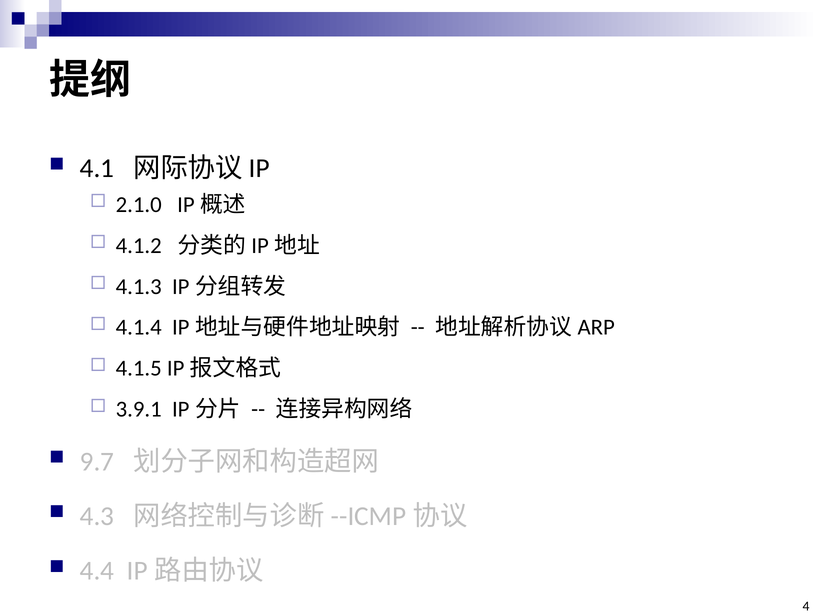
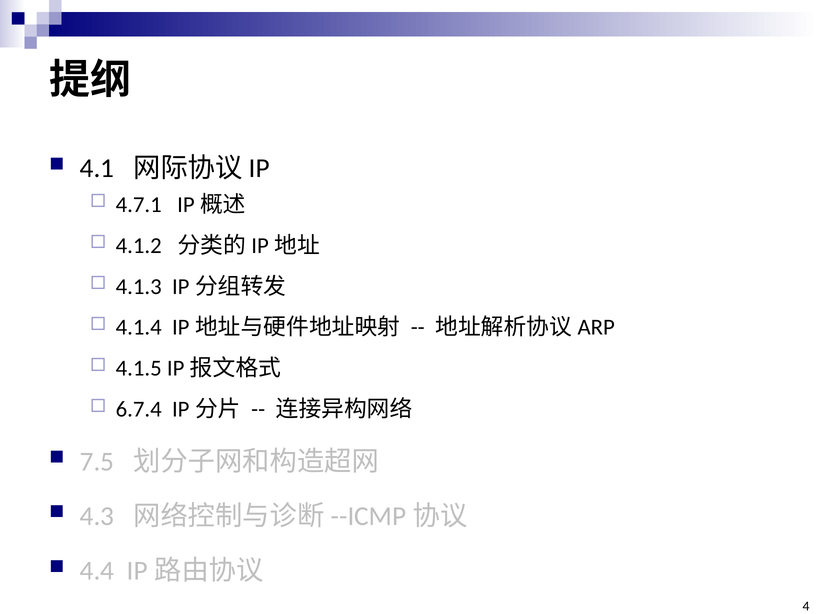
2.1.0: 2.1.0 -> 4.7.1 (139, 205)
3.9.1: 3.9.1 -> 6.7.4 (139, 410)
9.7: 9.7 -> 7.5 (97, 462)
